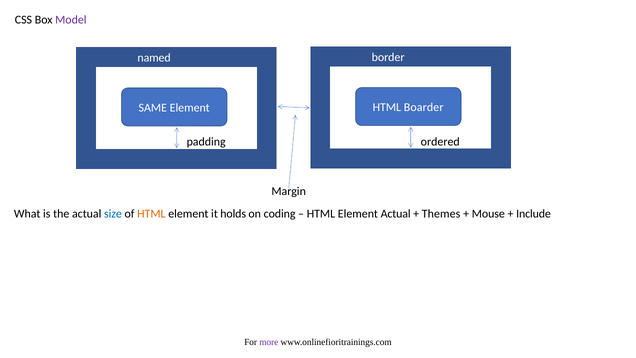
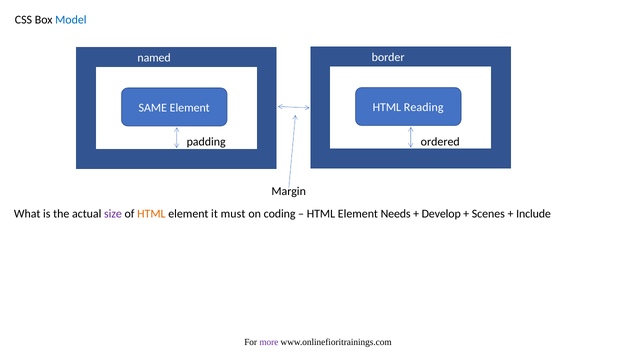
Model colour: purple -> blue (71, 20)
Boarder: Boarder -> Reading (424, 107)
size colour: blue -> purple (113, 213)
holds: holds -> must (233, 213)
Element Actual: Actual -> Needs (396, 213)
Themes: Themes -> Develop (441, 213)
Mouse: Mouse -> Scenes (488, 213)
